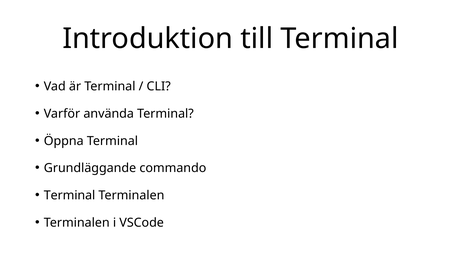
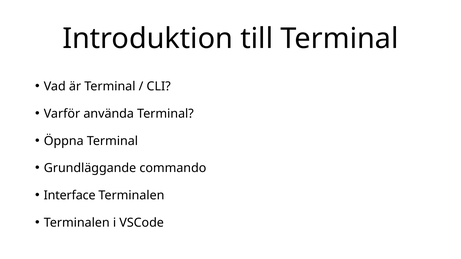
Terminal: Terminal -> Interface (70, 196)
